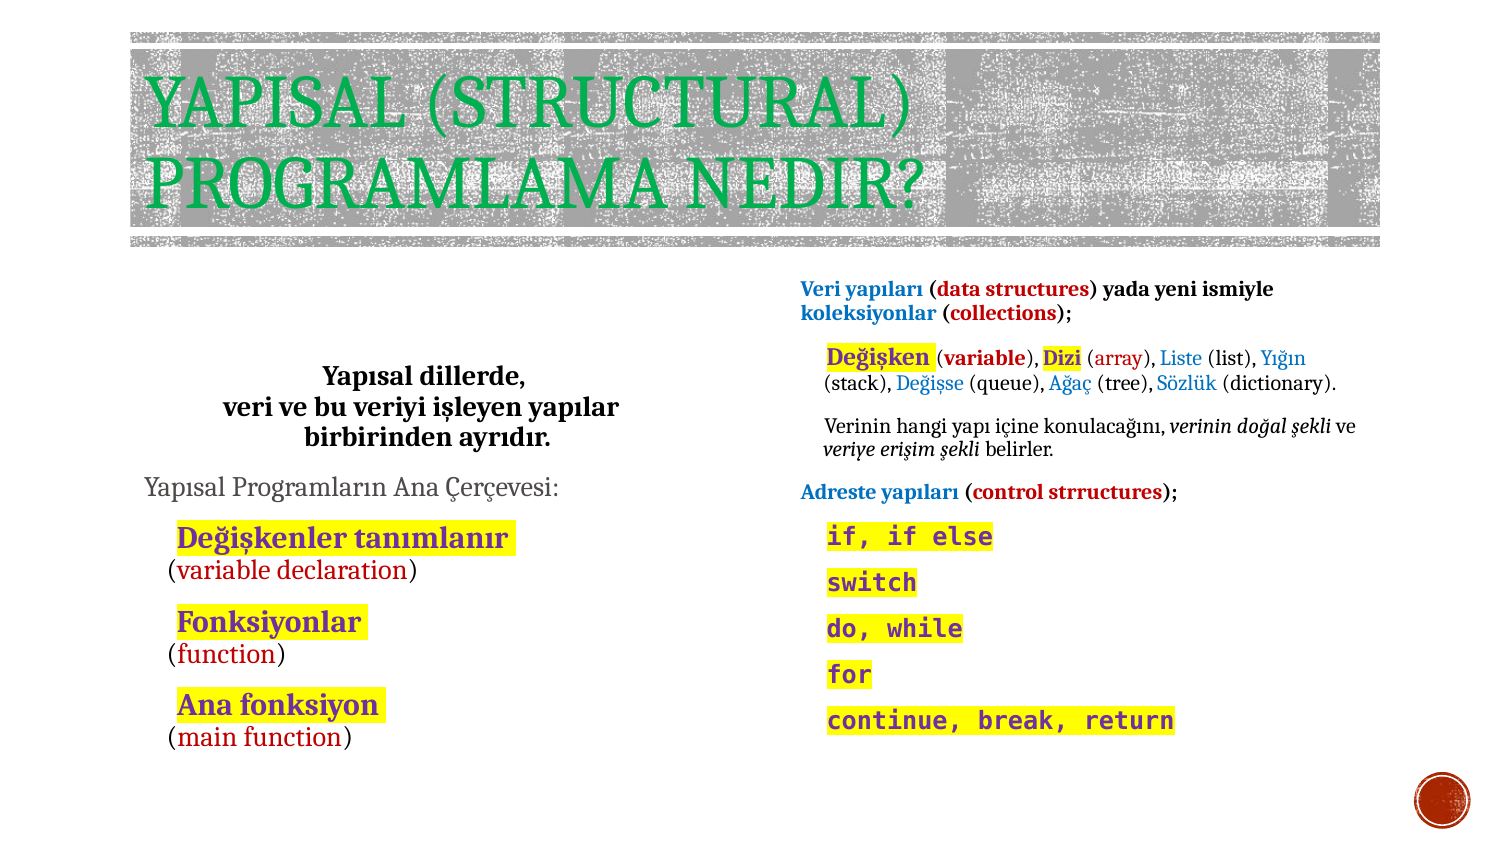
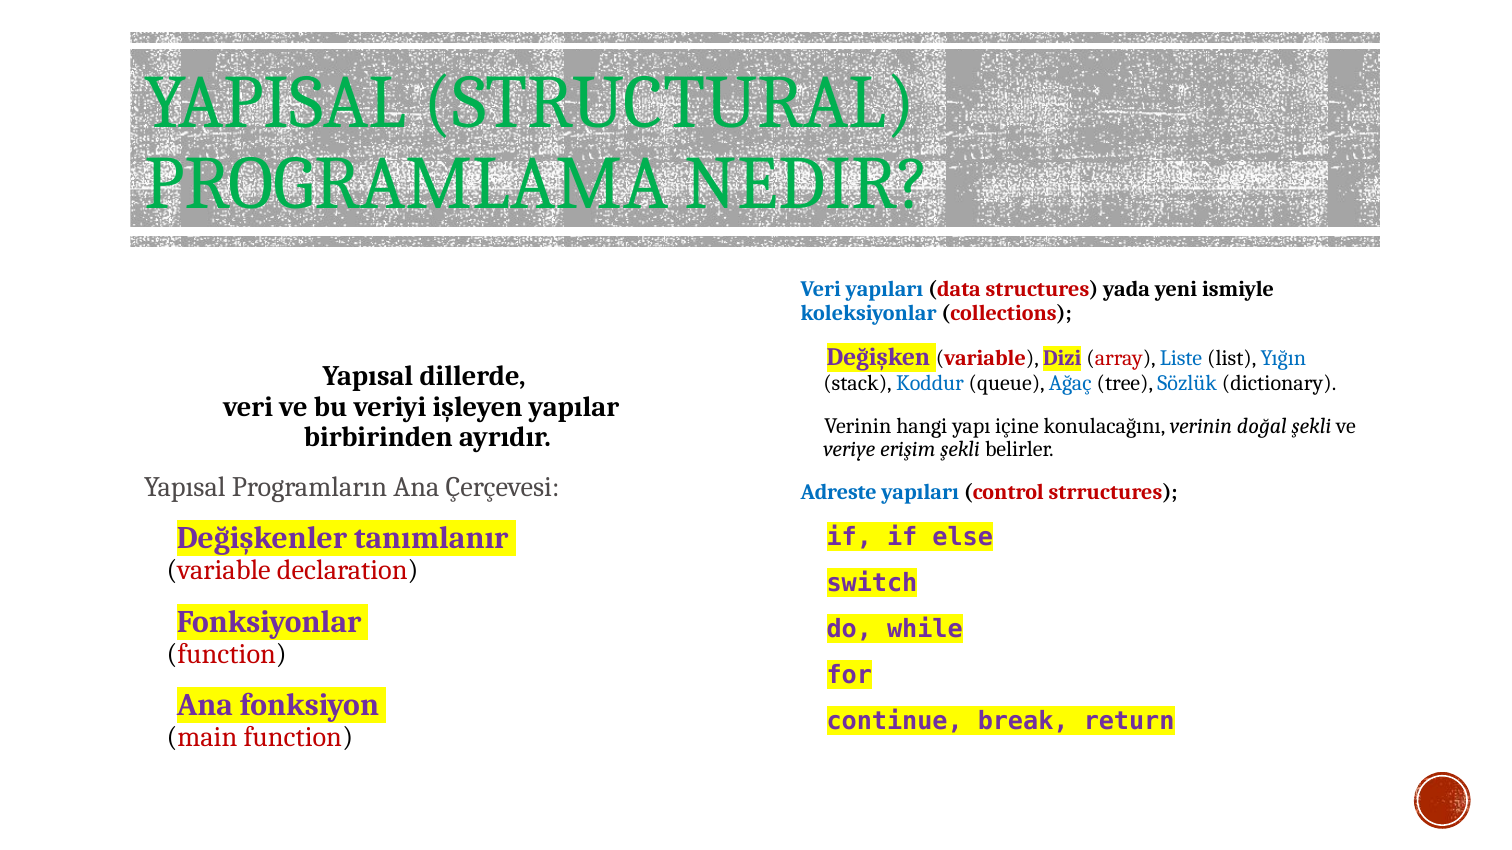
Değişse: Değişse -> Koddur (930, 383)
